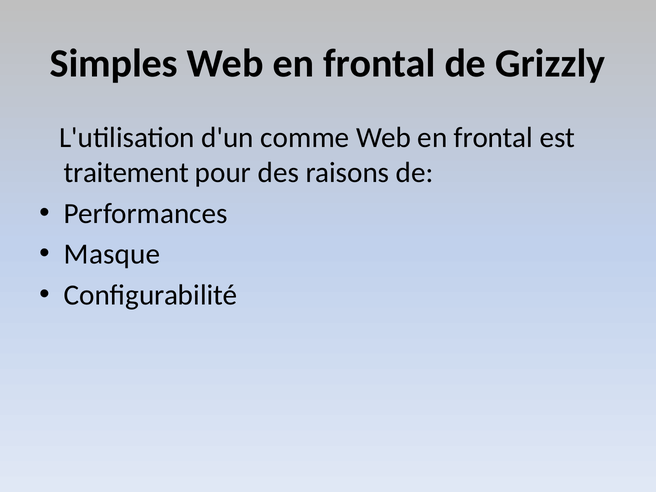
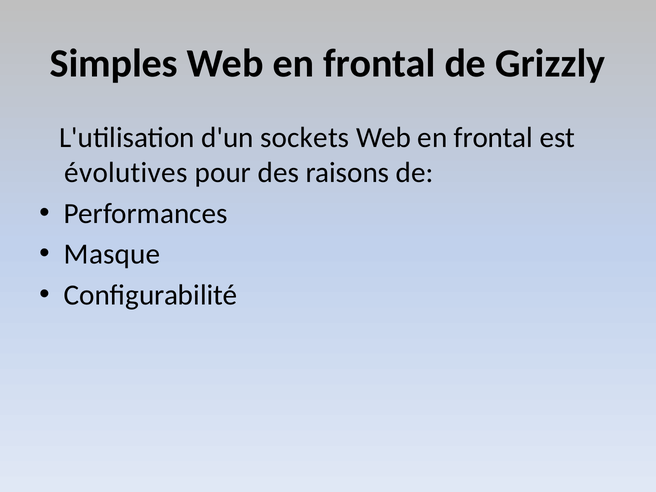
comme: comme -> sockets (305, 138)
traitement: traitement -> évolutives (126, 173)
